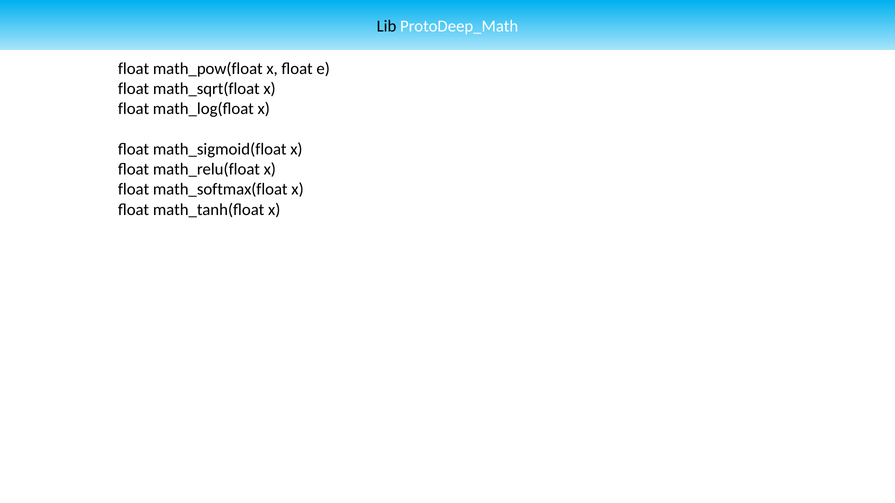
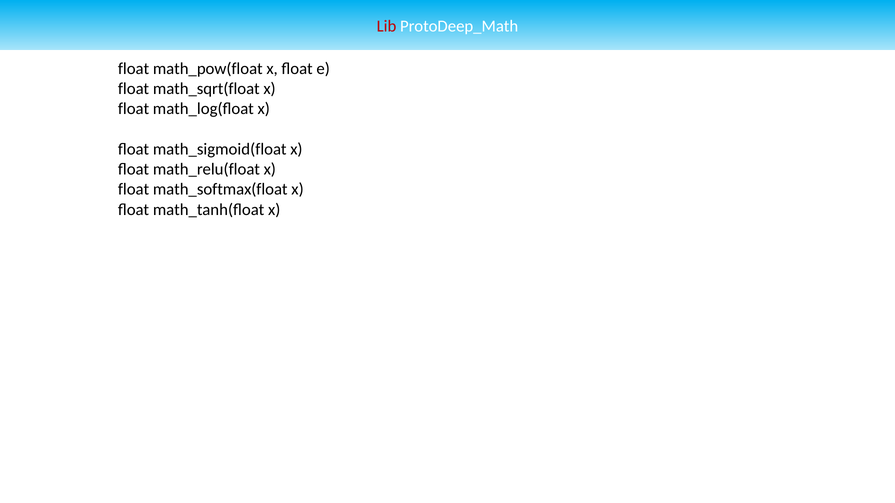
Lib colour: black -> red (387, 26)
